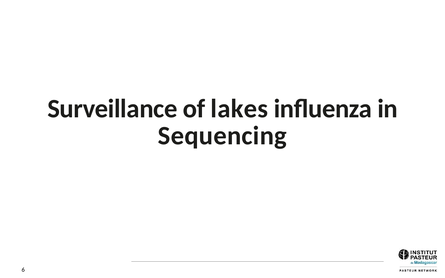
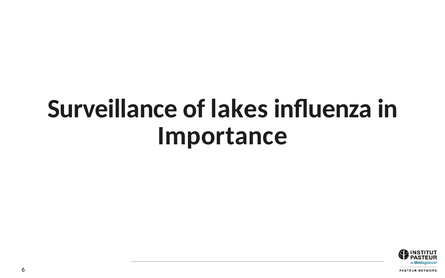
Sequencing: Sequencing -> Importance (222, 136)
